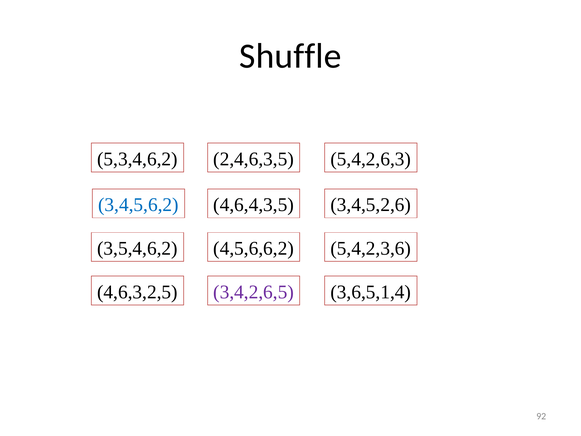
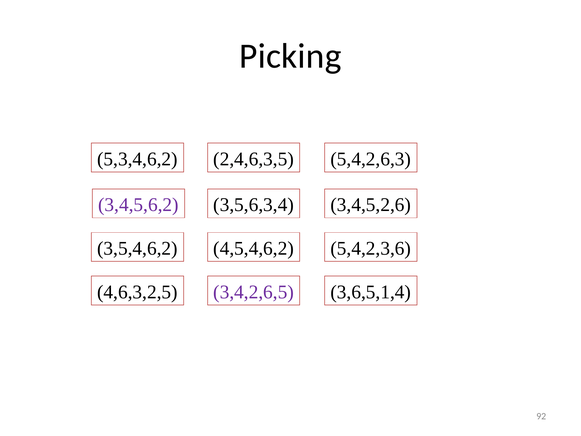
Shuffle: Shuffle -> Picking (290, 56)
3,4,5,6,2 colour: blue -> purple (138, 205)
4,6,4,3,5: 4,6,4,3,5 -> 3,5,6,3,4 (254, 205)
4,5,6,6,2: 4,5,6,6,2 -> 4,5,4,6,2 (254, 248)
